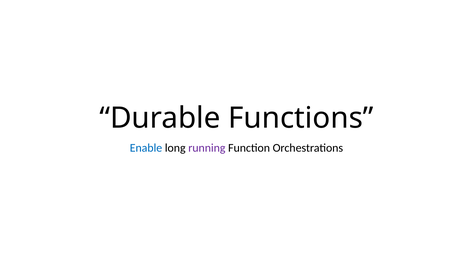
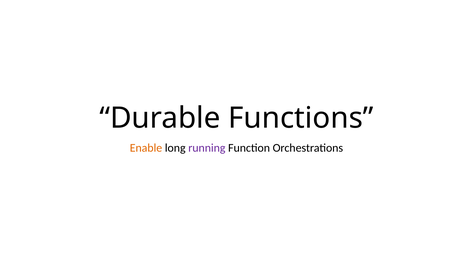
Enable colour: blue -> orange (146, 148)
